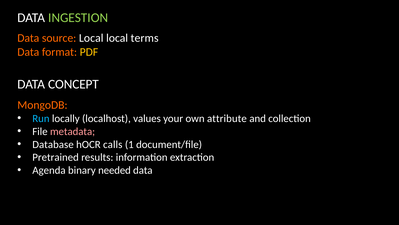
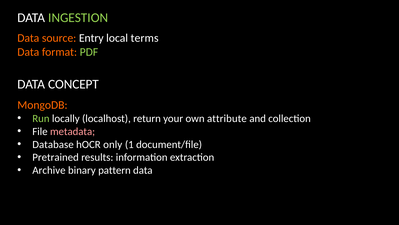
source Local: Local -> Entry (91, 38)
PDF colour: yellow -> light green (89, 52)
Run colour: light blue -> light green (41, 118)
values: values -> return (147, 118)
calls: calls -> only (113, 144)
Agenda: Agenda -> Archive (49, 170)
needed: needed -> pattern (114, 170)
